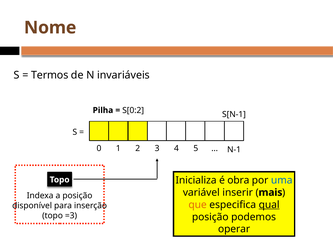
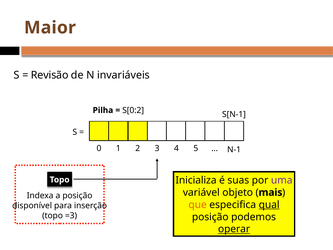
Nome: Nome -> Maior (50, 28)
Termos: Termos -> Revisão (50, 75)
obra: obra -> suas (238, 180)
uma colour: blue -> purple (282, 180)
inserir: inserir -> objeto (238, 192)
operar underline: none -> present (234, 229)
